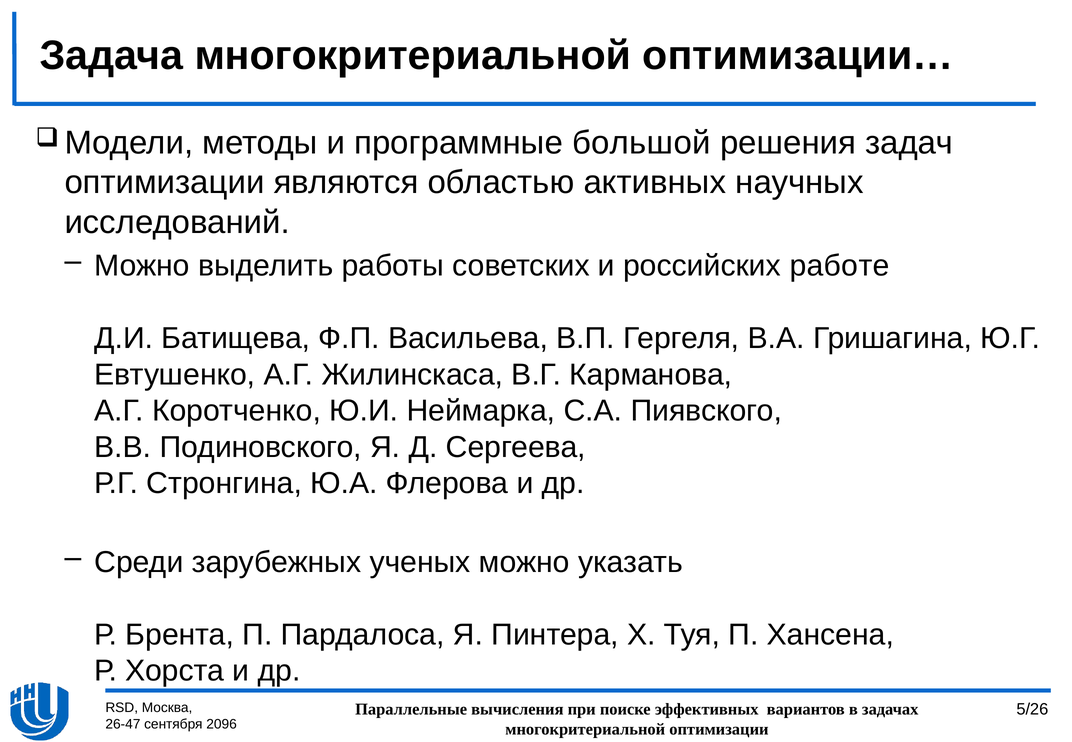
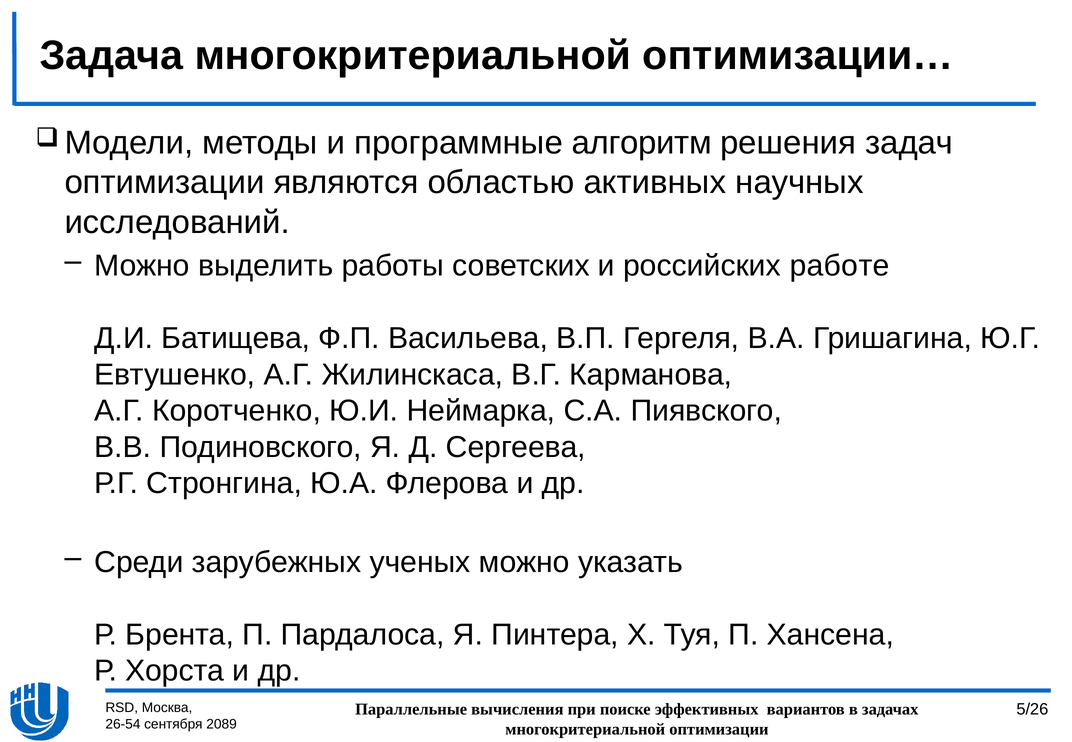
большой: большой -> алгоритм (642, 143)
26-47: 26-47 -> 26-54 (123, 724)
2096: 2096 -> 2089 (222, 724)
